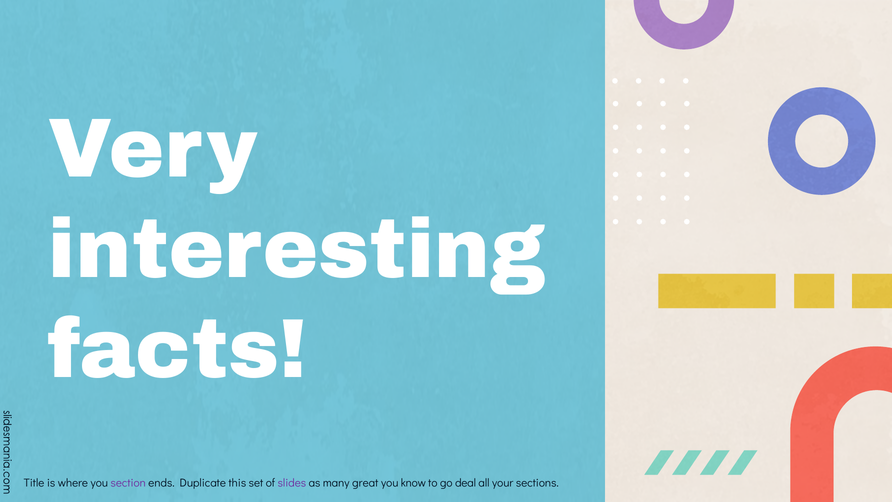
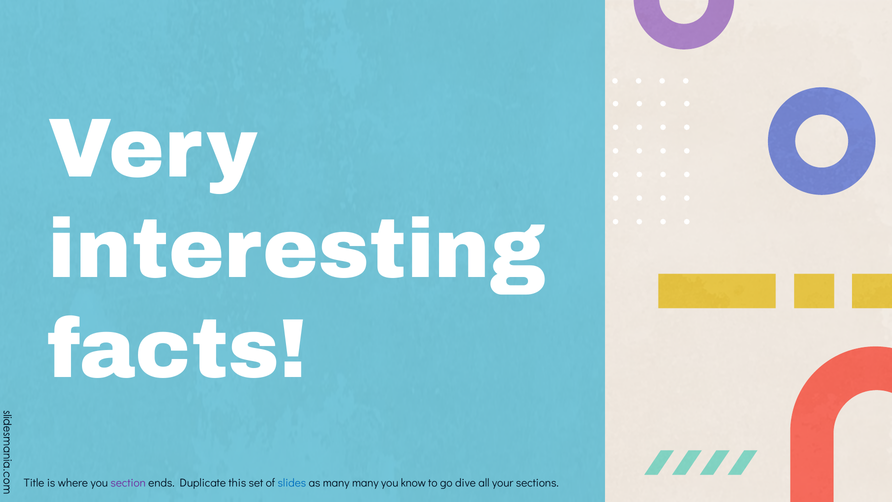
slides colour: purple -> blue (292, 483)
many great: great -> many (365, 483)
deal: deal -> dive (465, 483)
